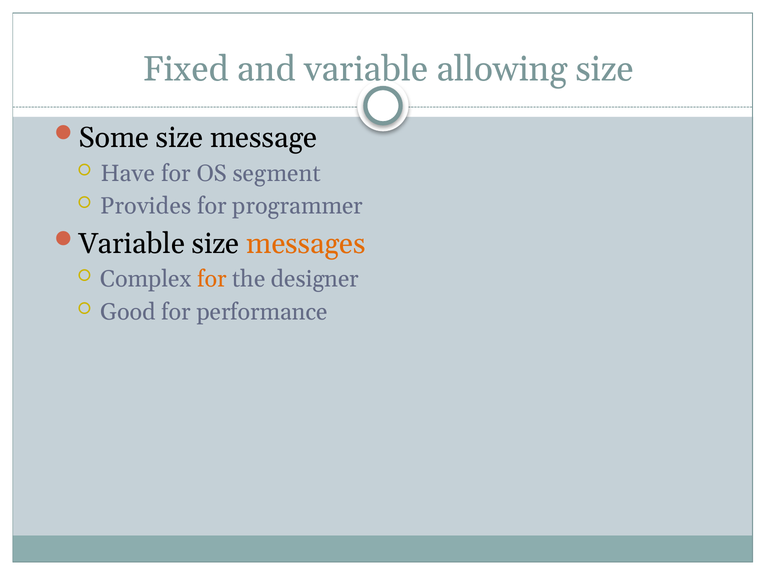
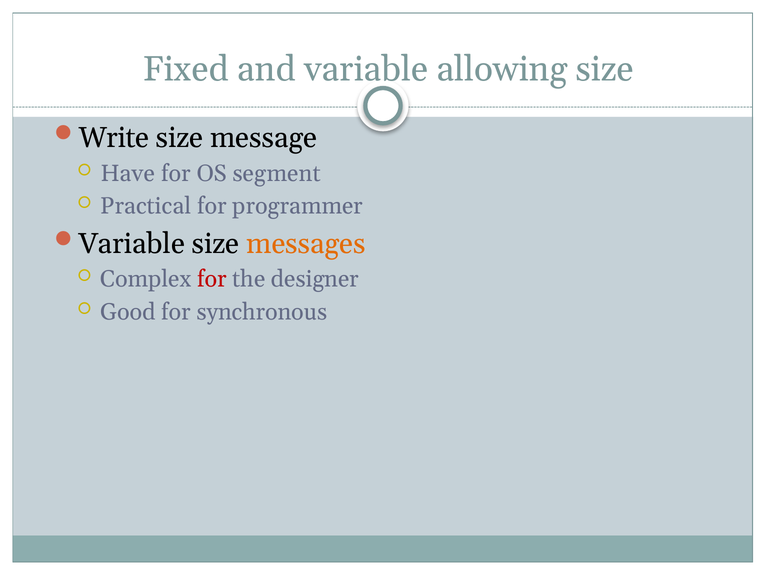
Some: Some -> Write (114, 138)
Provides: Provides -> Practical (146, 206)
for colour: orange -> red (212, 279)
performance: performance -> synchronous (262, 312)
